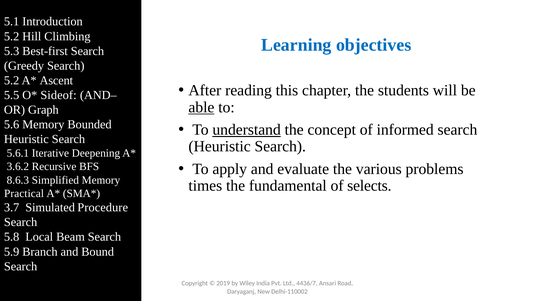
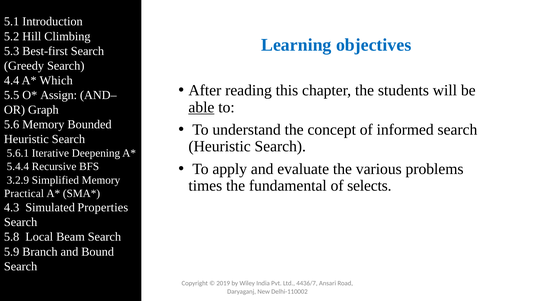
5.2: 5.2 -> 4.4 (12, 80)
Ascent: Ascent -> Which (56, 80)
Sideof: Sideof -> Assign (59, 95)
understand underline: present -> none (247, 130)
3.6.2: 3.6.2 -> 5.4.4 (18, 167)
8.6.3: 8.6.3 -> 3.2.9 (18, 180)
3.7: 3.7 -> 4.3 (12, 207)
Procedure: Procedure -> Properties (103, 207)
